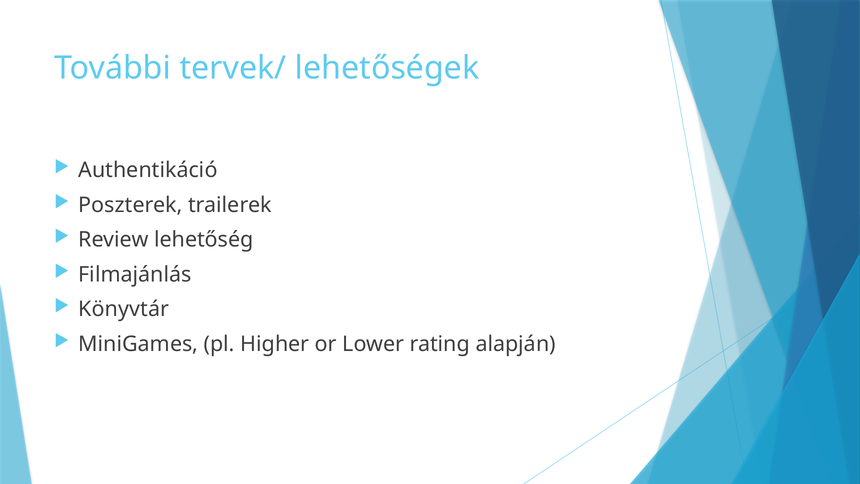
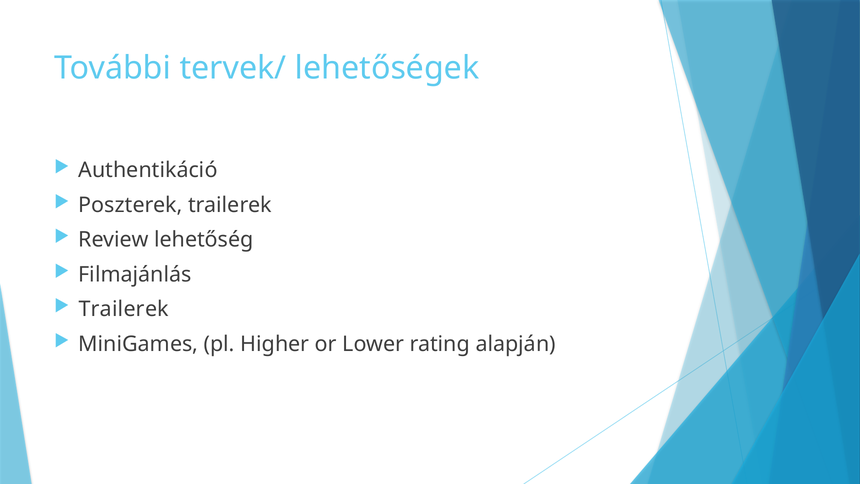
Könyvtár: Könyvtár -> Trailerek (124, 309)
